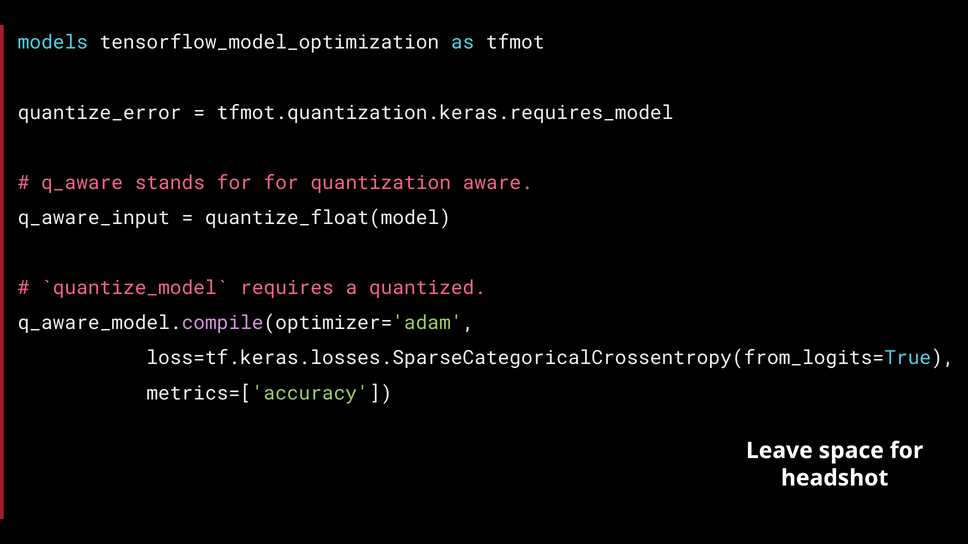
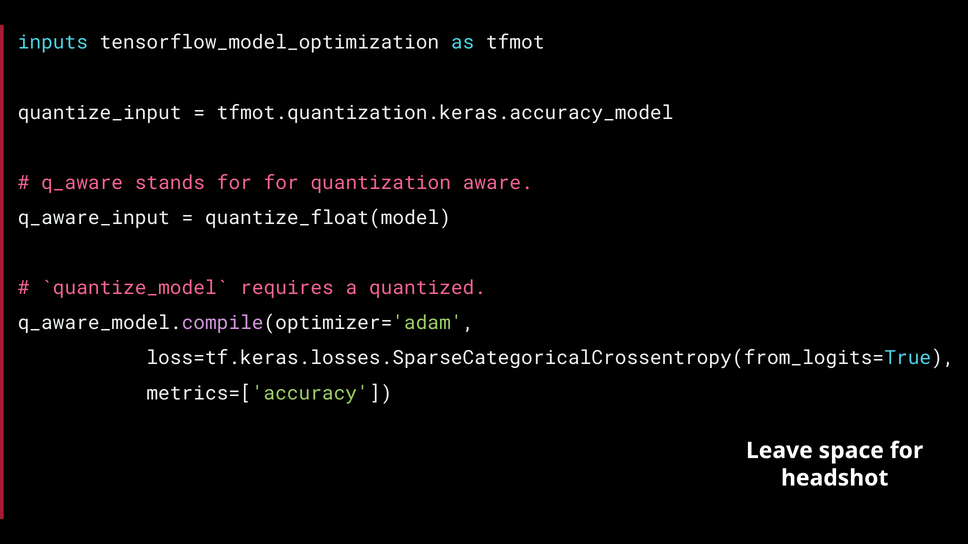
models: models -> inputs (53, 42)
quantize_error: quantize_error -> quantize_input (100, 113)
tfmot.quantization.keras.requires_model: tfmot.quantization.keras.requires_model -> tfmot.quantization.keras.accuracy_model (445, 113)
